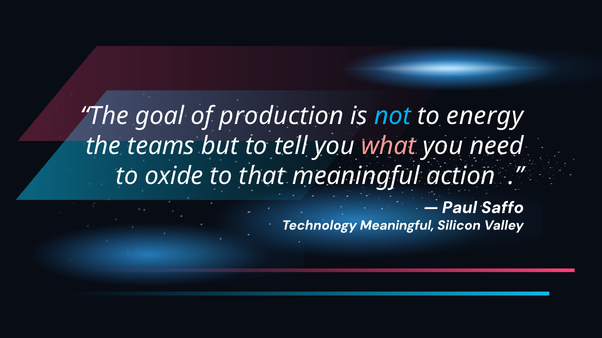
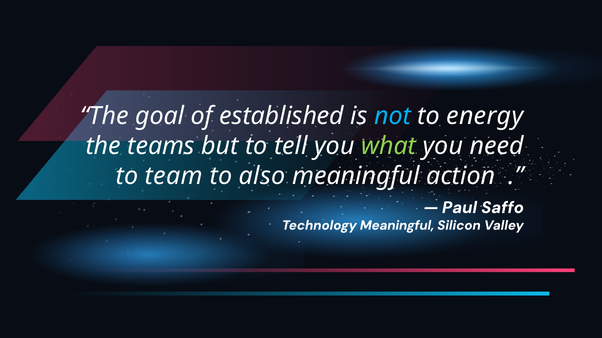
production: production -> established (282, 116)
what colour: pink -> light green (389, 146)
oxide: oxide -> team (174, 176)
that: that -> also (262, 176)
